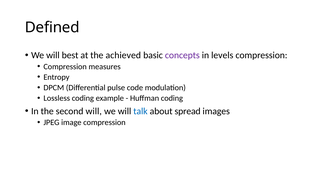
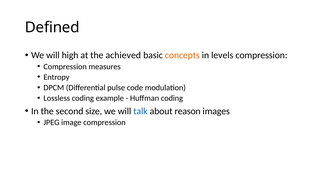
best: best -> high (70, 55)
concepts colour: purple -> orange (182, 55)
second will: will -> size (94, 111)
spread: spread -> reason (188, 111)
